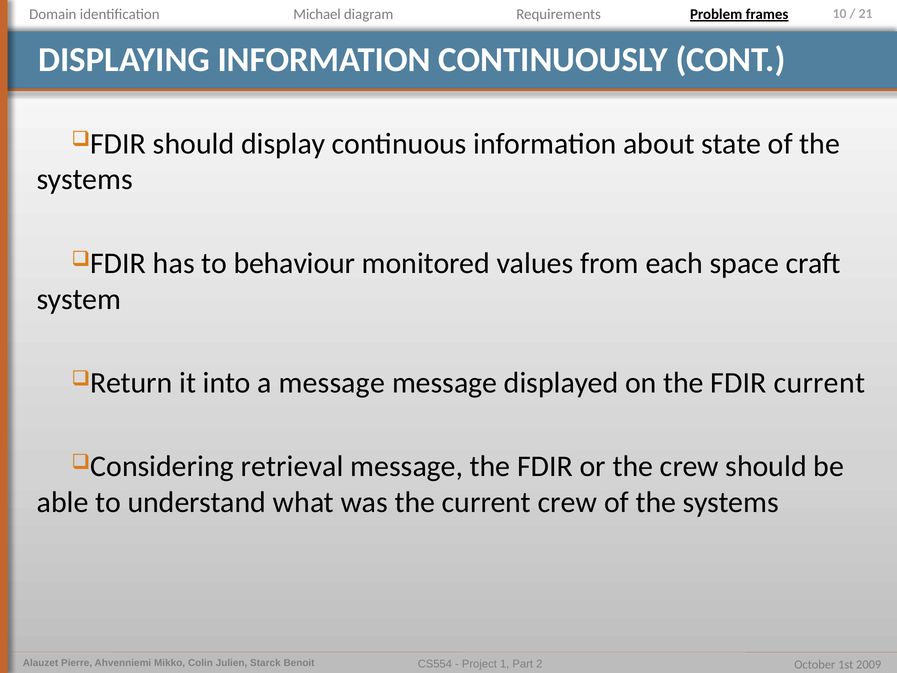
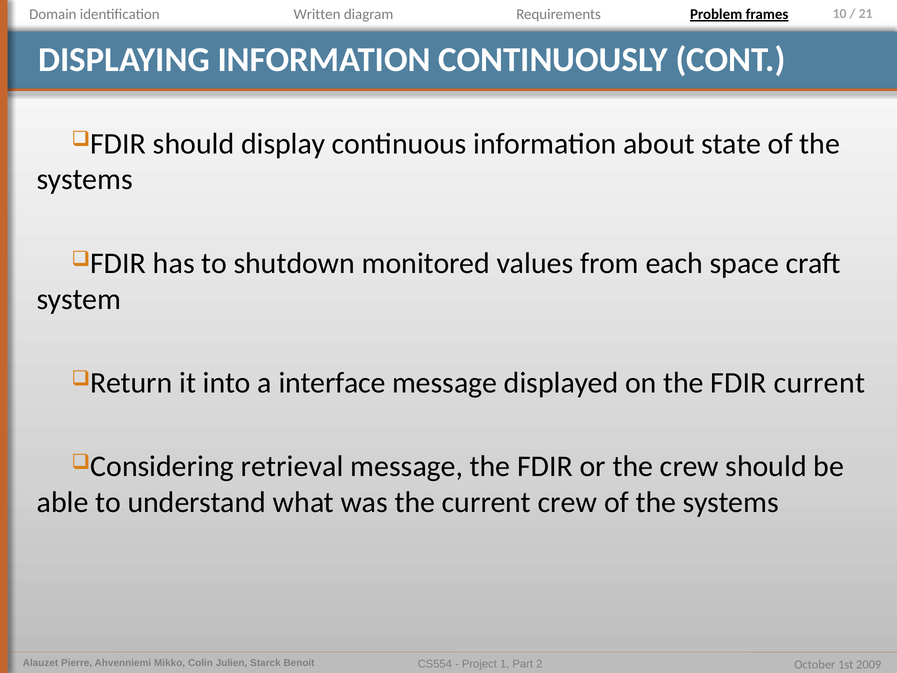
Michael: Michael -> Written (317, 14)
behaviour: behaviour -> shutdown (294, 263)
a message: message -> interface (332, 383)
